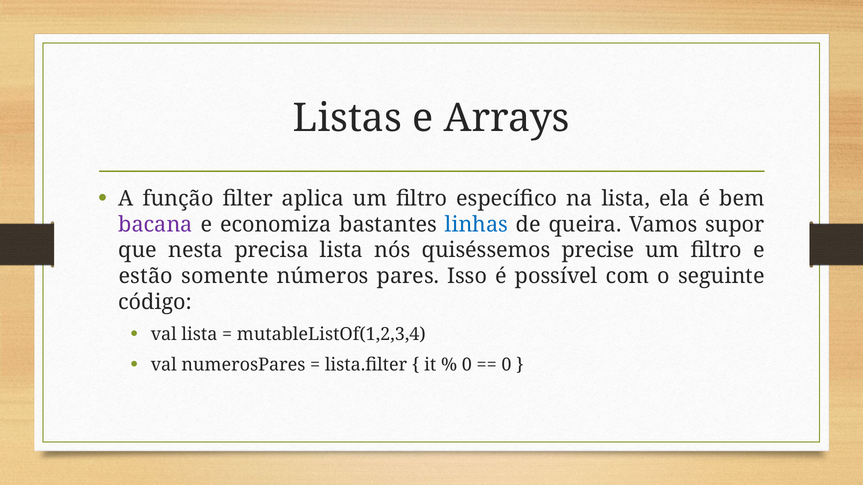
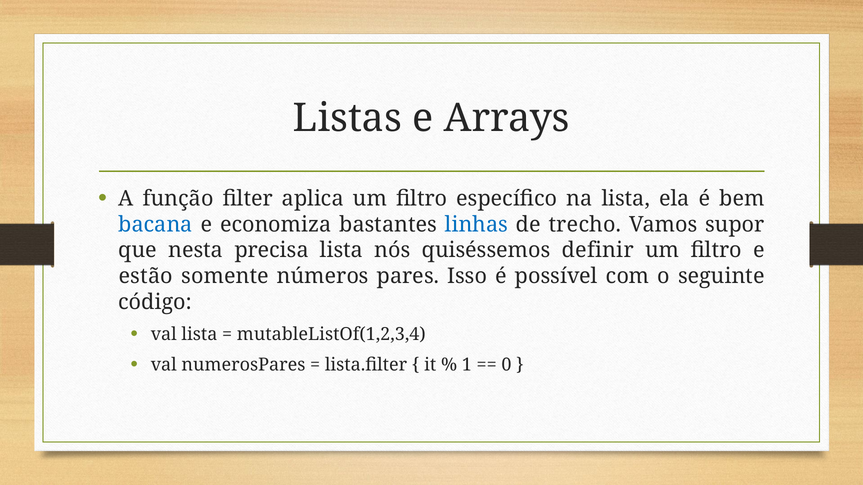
bacana colour: purple -> blue (155, 225)
queira: queira -> trecho (585, 225)
precise: precise -> definir (598, 250)
0: 0 -> 1 (467, 365)
